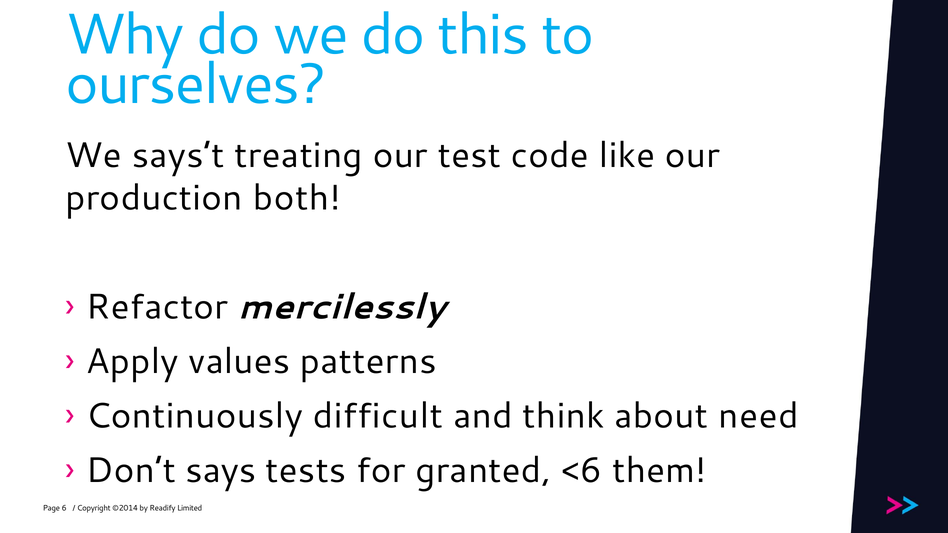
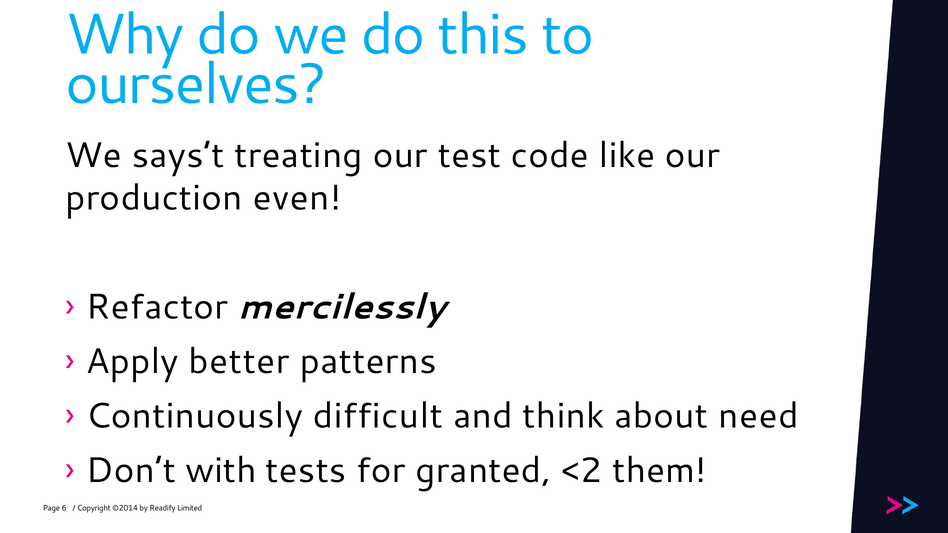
both: both -> even (297, 198)
values: values -> better (239, 362)
says: says -> with (221, 471)
<6: <6 -> <2 (582, 471)
